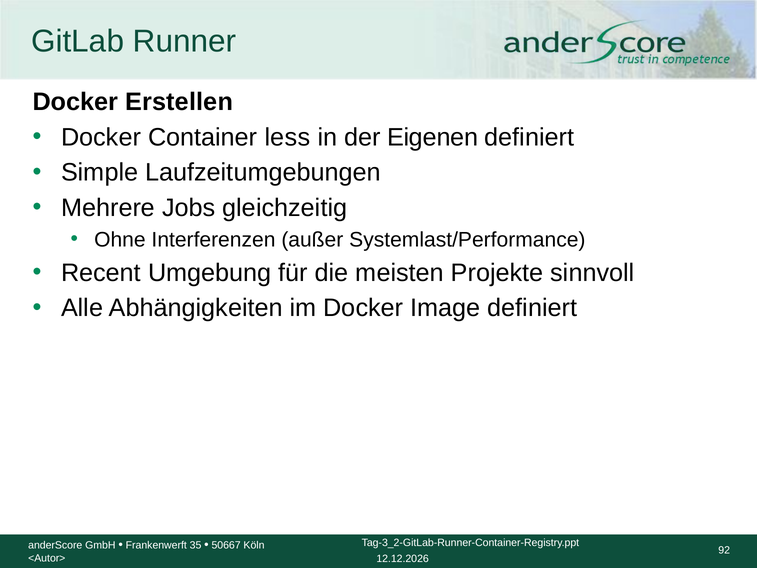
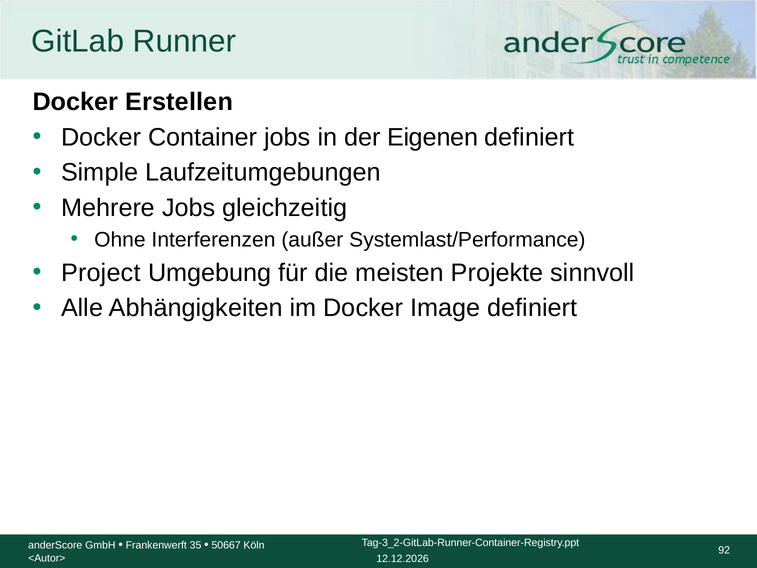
Container less: less -> jobs (287, 137)
Recent: Recent -> Project (101, 273)
